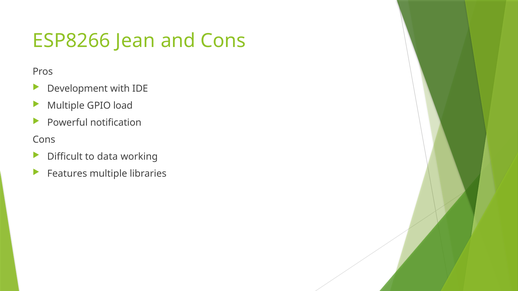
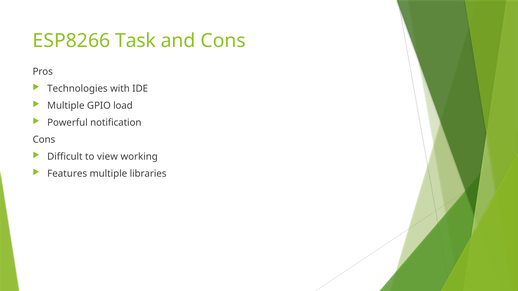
Jean: Jean -> Task (136, 41)
Development: Development -> Technologies (77, 89)
data: data -> view (107, 157)
